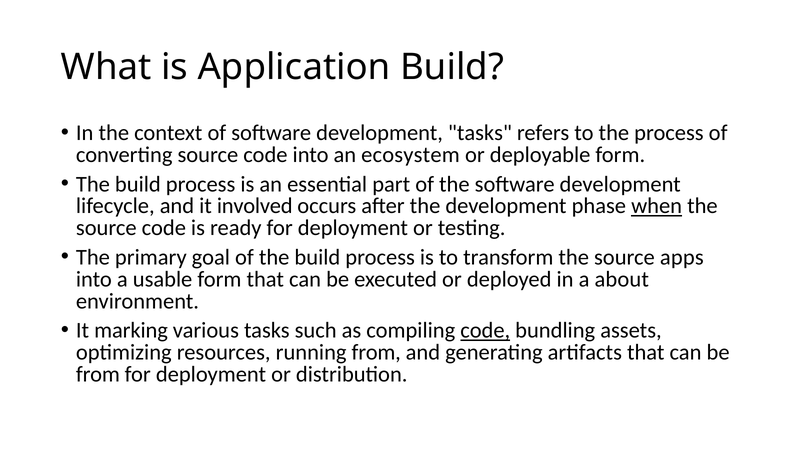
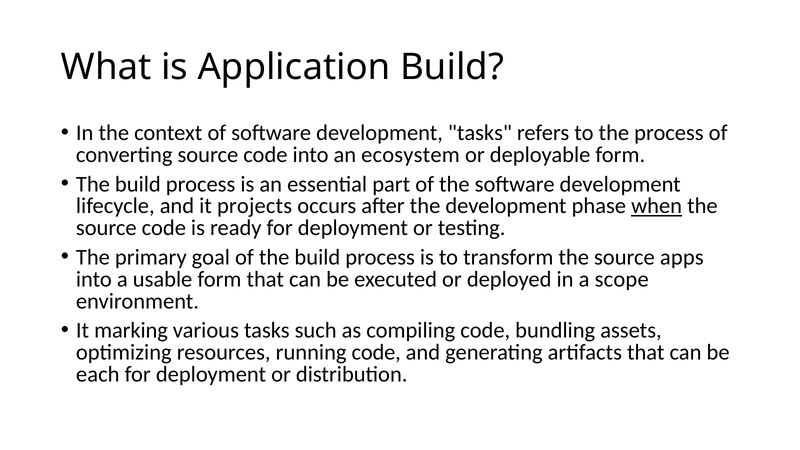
involved: involved -> projects (255, 206)
about: about -> scope (622, 279)
code underline: present -> none (485, 331)
running from: from -> code (376, 352)
from: from -> each (98, 374)
